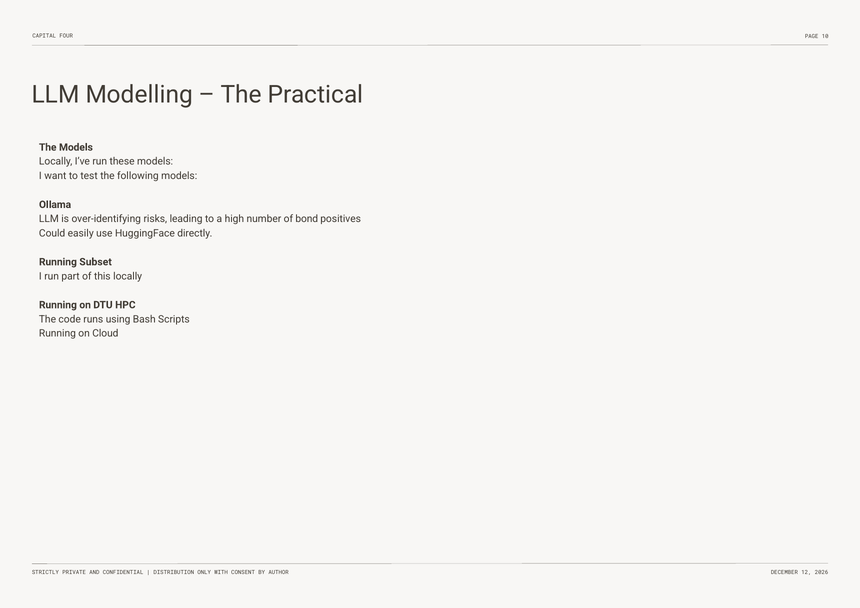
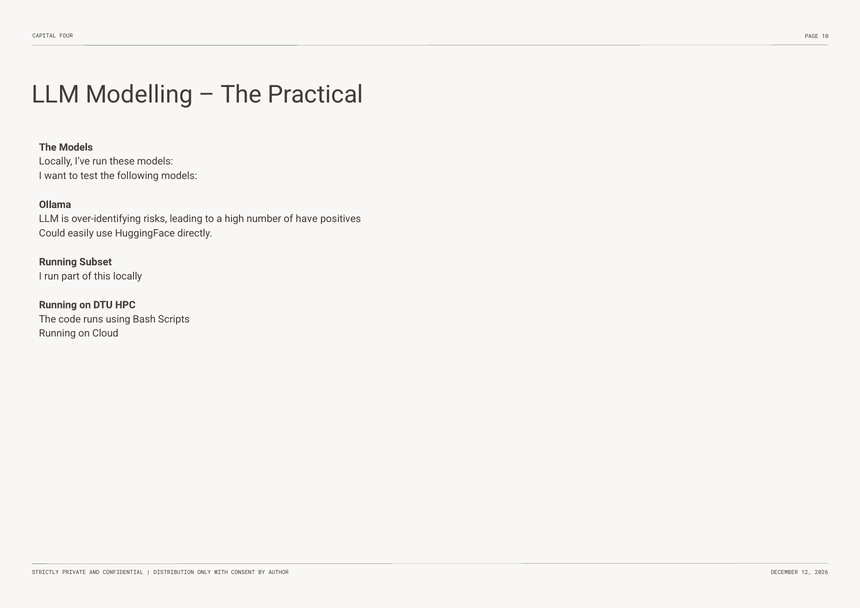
bond: bond -> have (307, 219)
